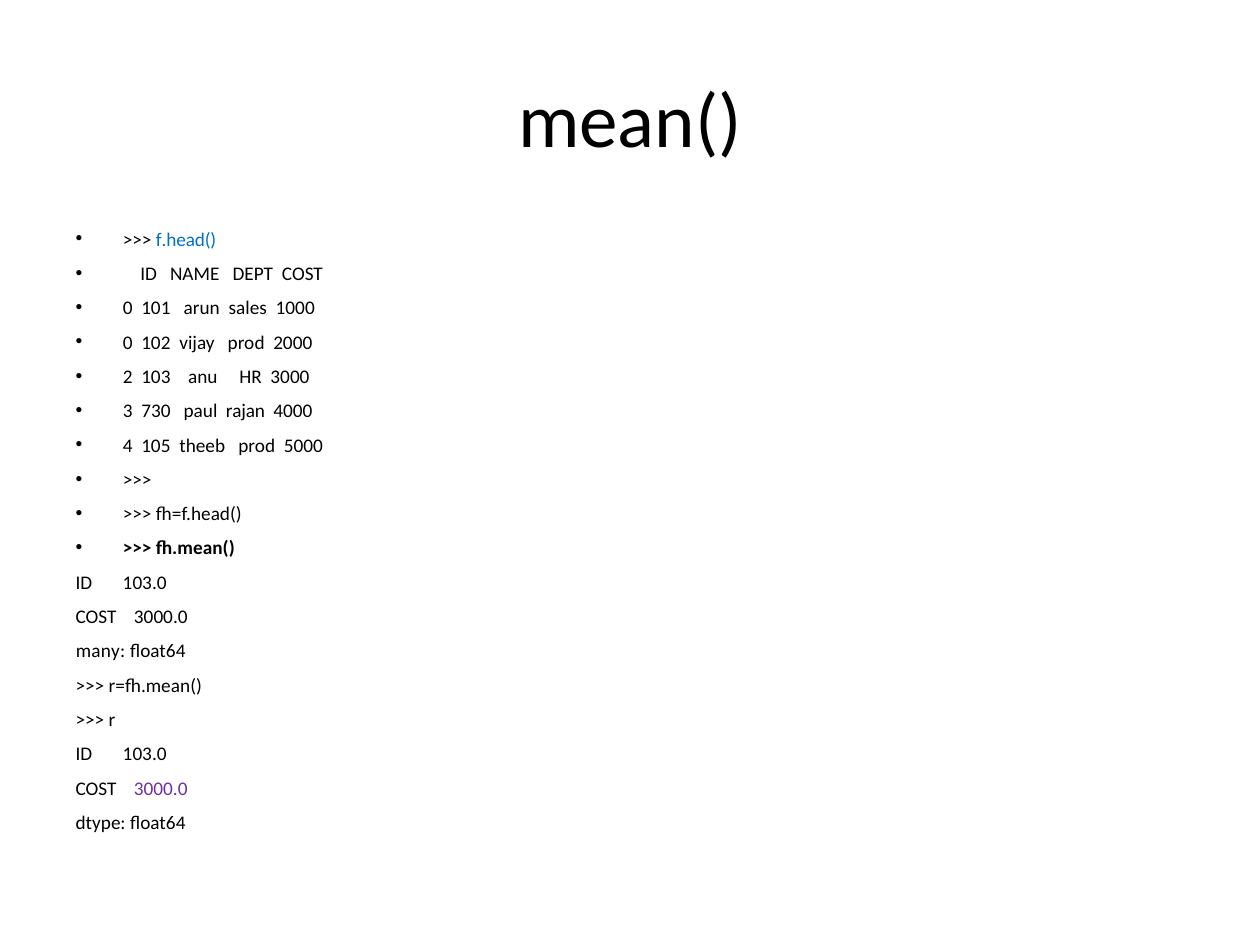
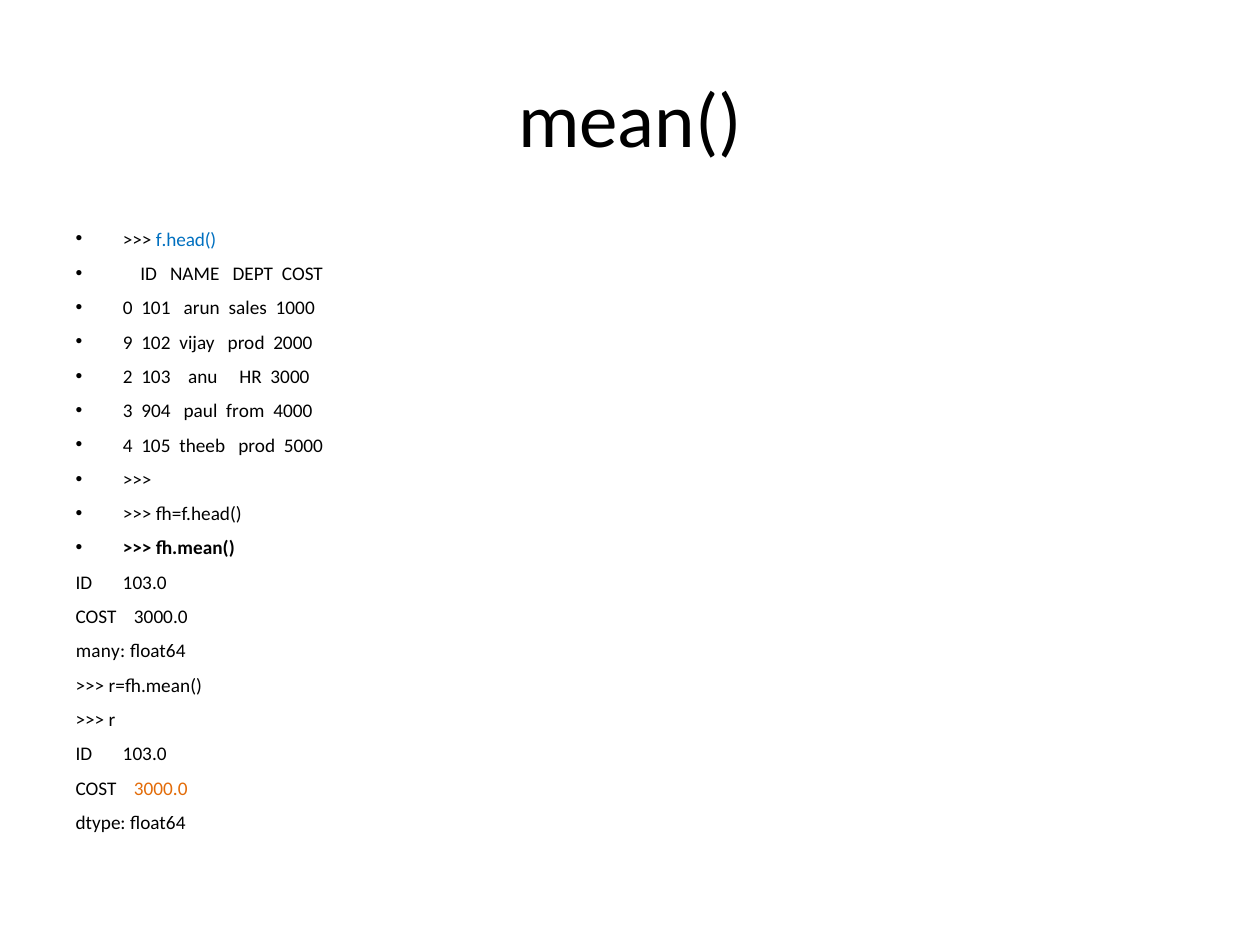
0: 0 -> 9 (128, 343)
730: 730 -> 904 (156, 411)
rajan: rajan -> from (245, 411)
3000.0 colour: purple -> orange (161, 789)
